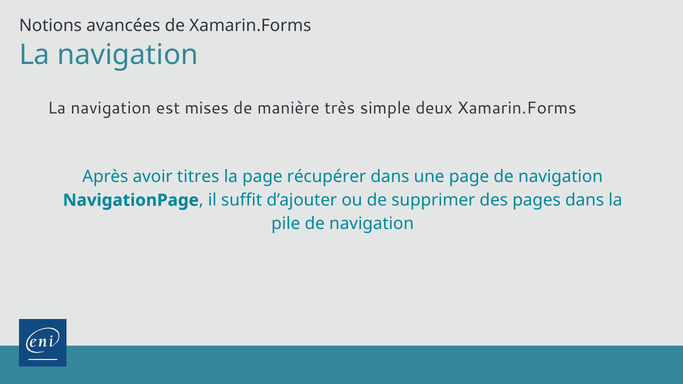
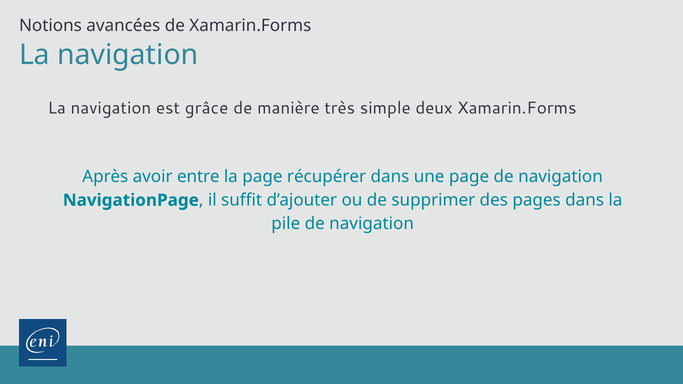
mises: mises -> grâce (207, 108)
titres: titres -> entre (198, 177)
